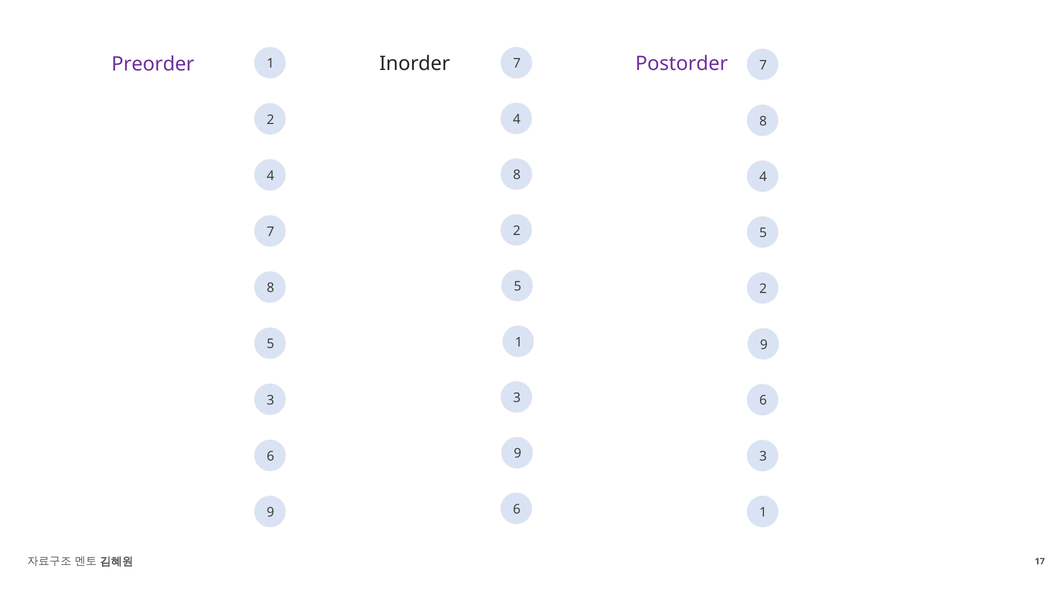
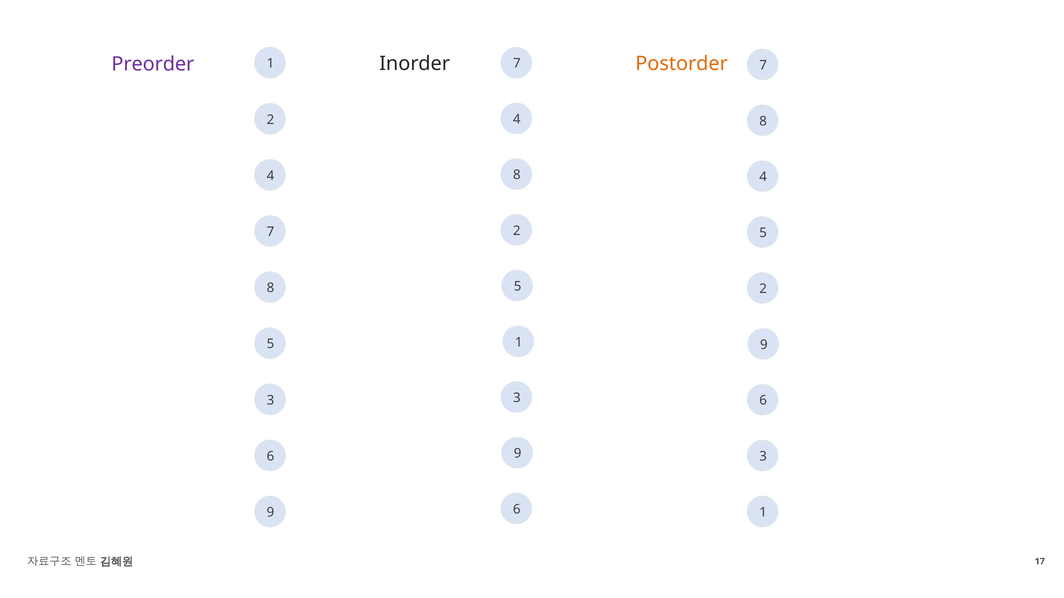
Postorder colour: purple -> orange (682, 64)
